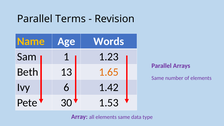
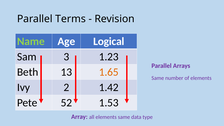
Name colour: yellow -> light green (31, 41)
Words: Words -> Logical (109, 41)
1: 1 -> 3 (66, 57)
6: 6 -> 2 (66, 87)
30: 30 -> 52 (66, 103)
